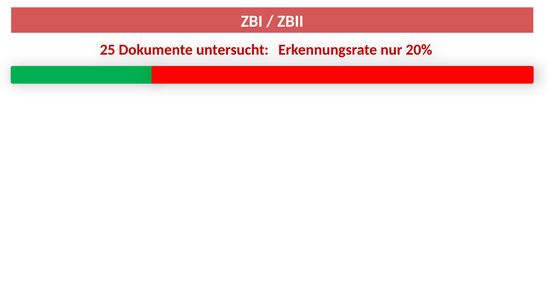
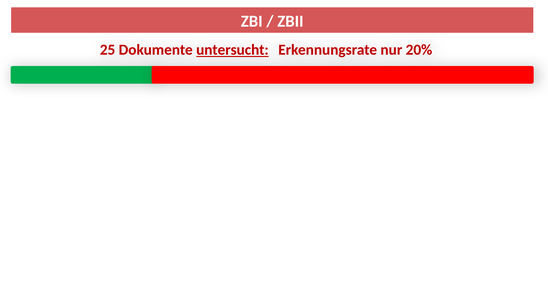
untersucht underline: none -> present (232, 50)
